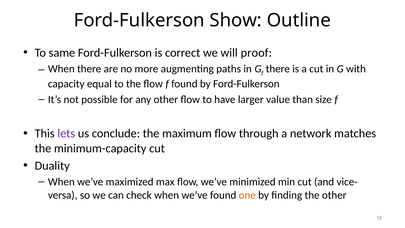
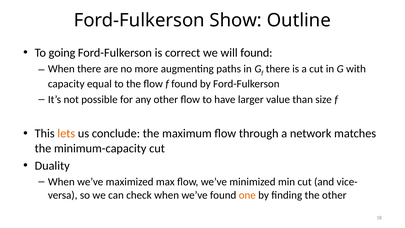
same: same -> going (62, 53)
will proof: proof -> found (256, 53)
lets colour: purple -> orange (66, 133)
